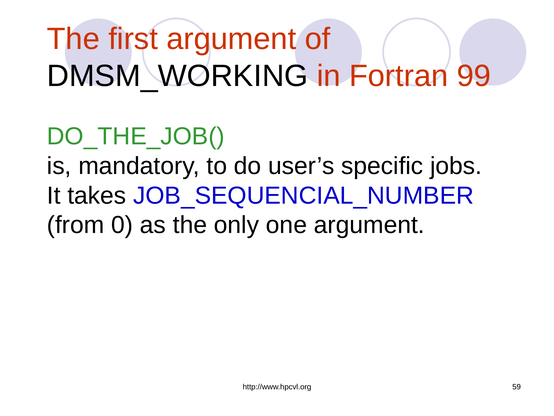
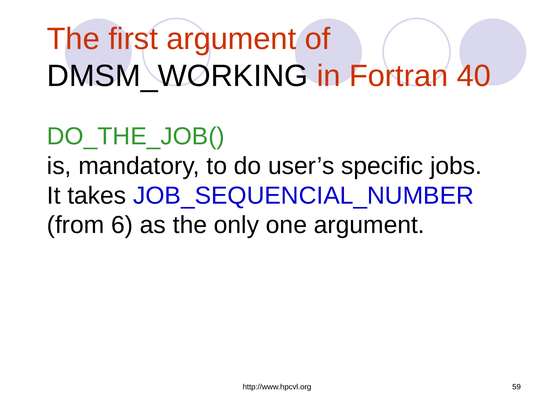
99: 99 -> 40 (474, 76)
0: 0 -> 6 (122, 225)
